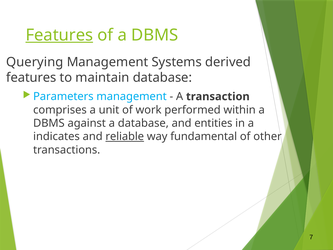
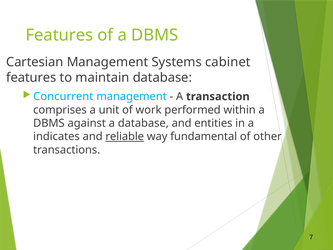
Features underline: present -> none (59, 35)
Querying: Querying -> Cartesian (35, 62)
derived: derived -> cabinet (228, 62)
Parameters: Parameters -> Concurrent (63, 96)
